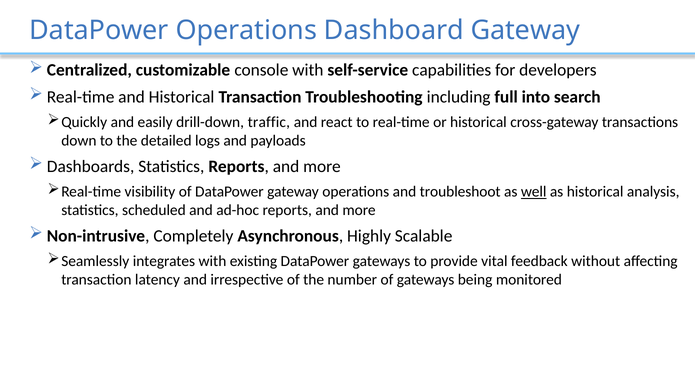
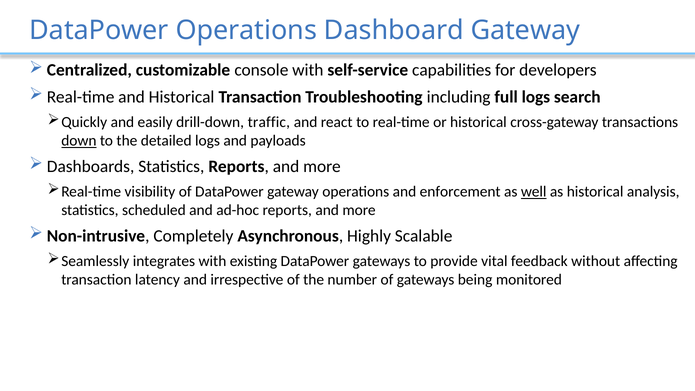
full into: into -> logs (536, 97)
down underline: none -> present (79, 141)
troubleshoot: troubleshoot -> enforcement (460, 192)
